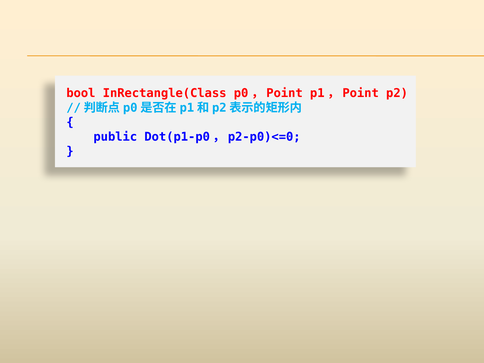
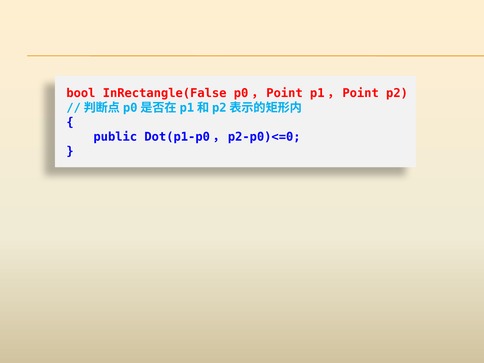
InRectangle(Class: InRectangle(Class -> InRectangle(False (165, 93)
